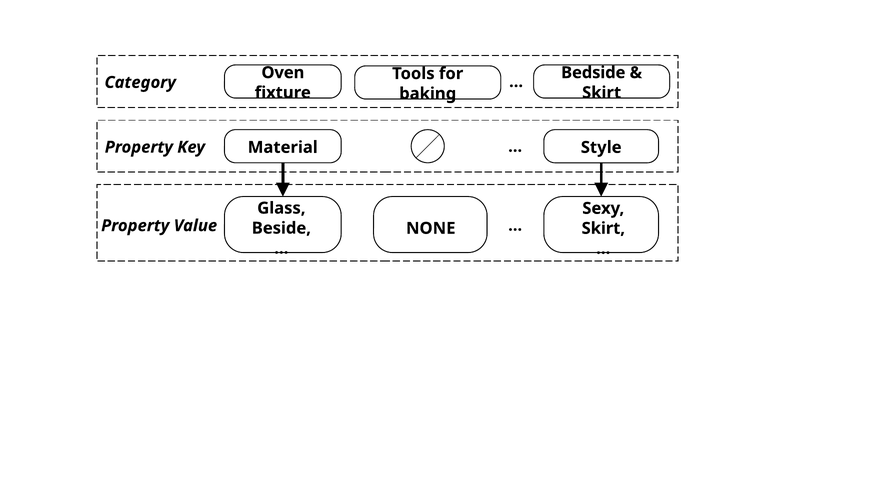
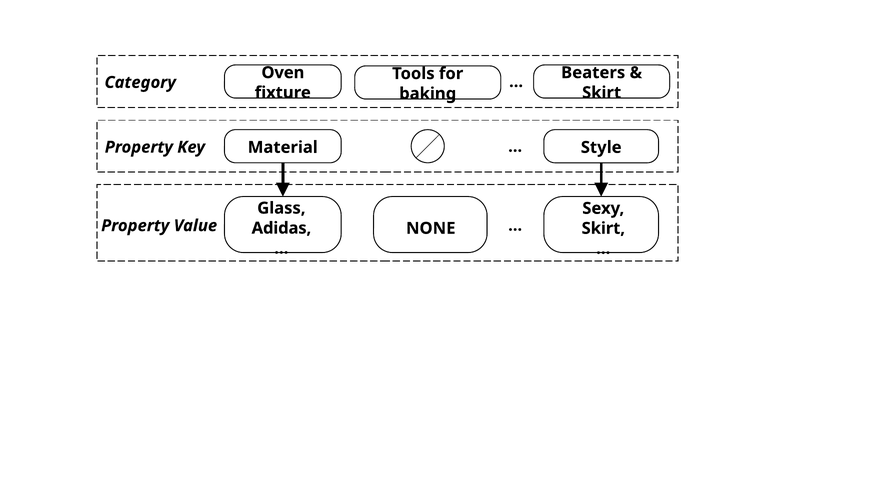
Bedside: Bedside -> Beaters (593, 73)
Beside: Beside -> Adidas (281, 228)
